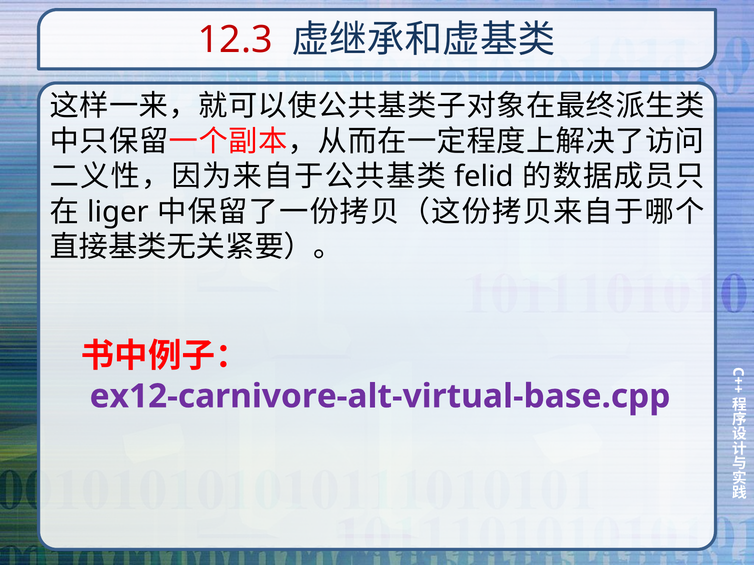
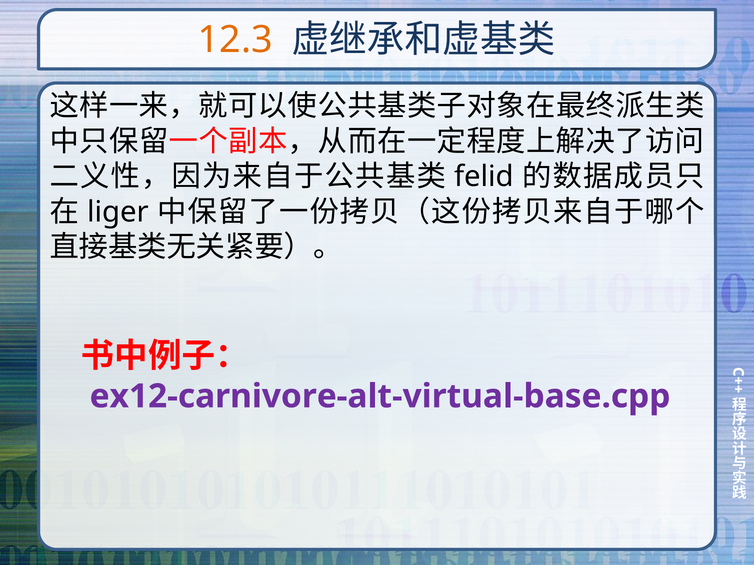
12.3 colour: red -> orange (235, 40)
